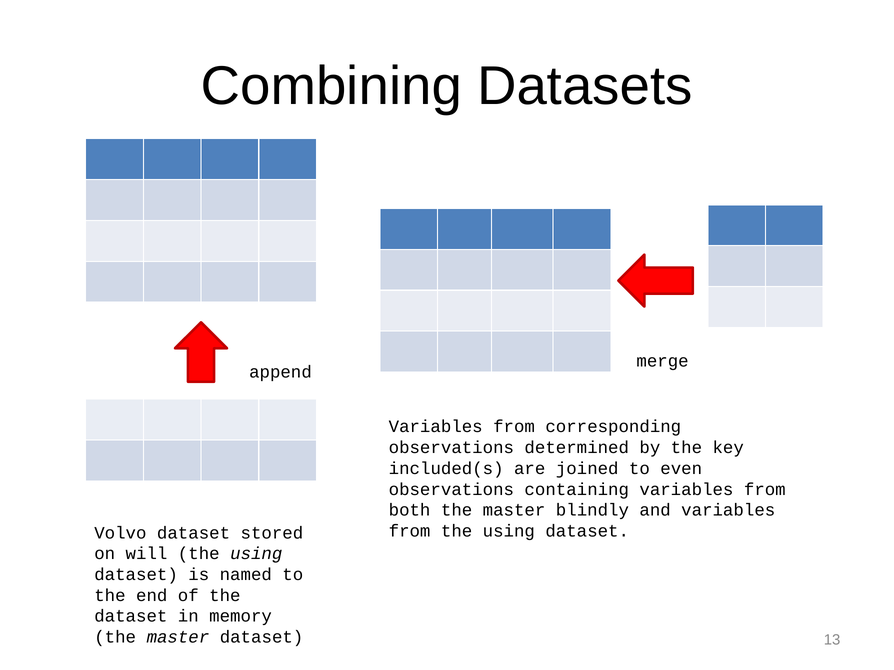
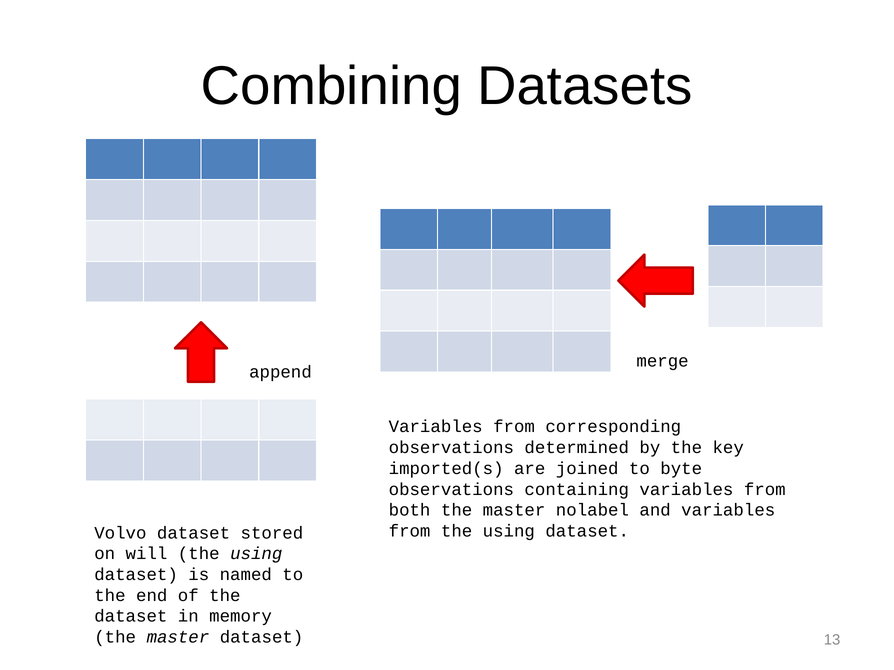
included(s: included(s -> imported(s (446, 469)
even: even -> byte (681, 469)
blindly: blindly -> nolabel (592, 511)
